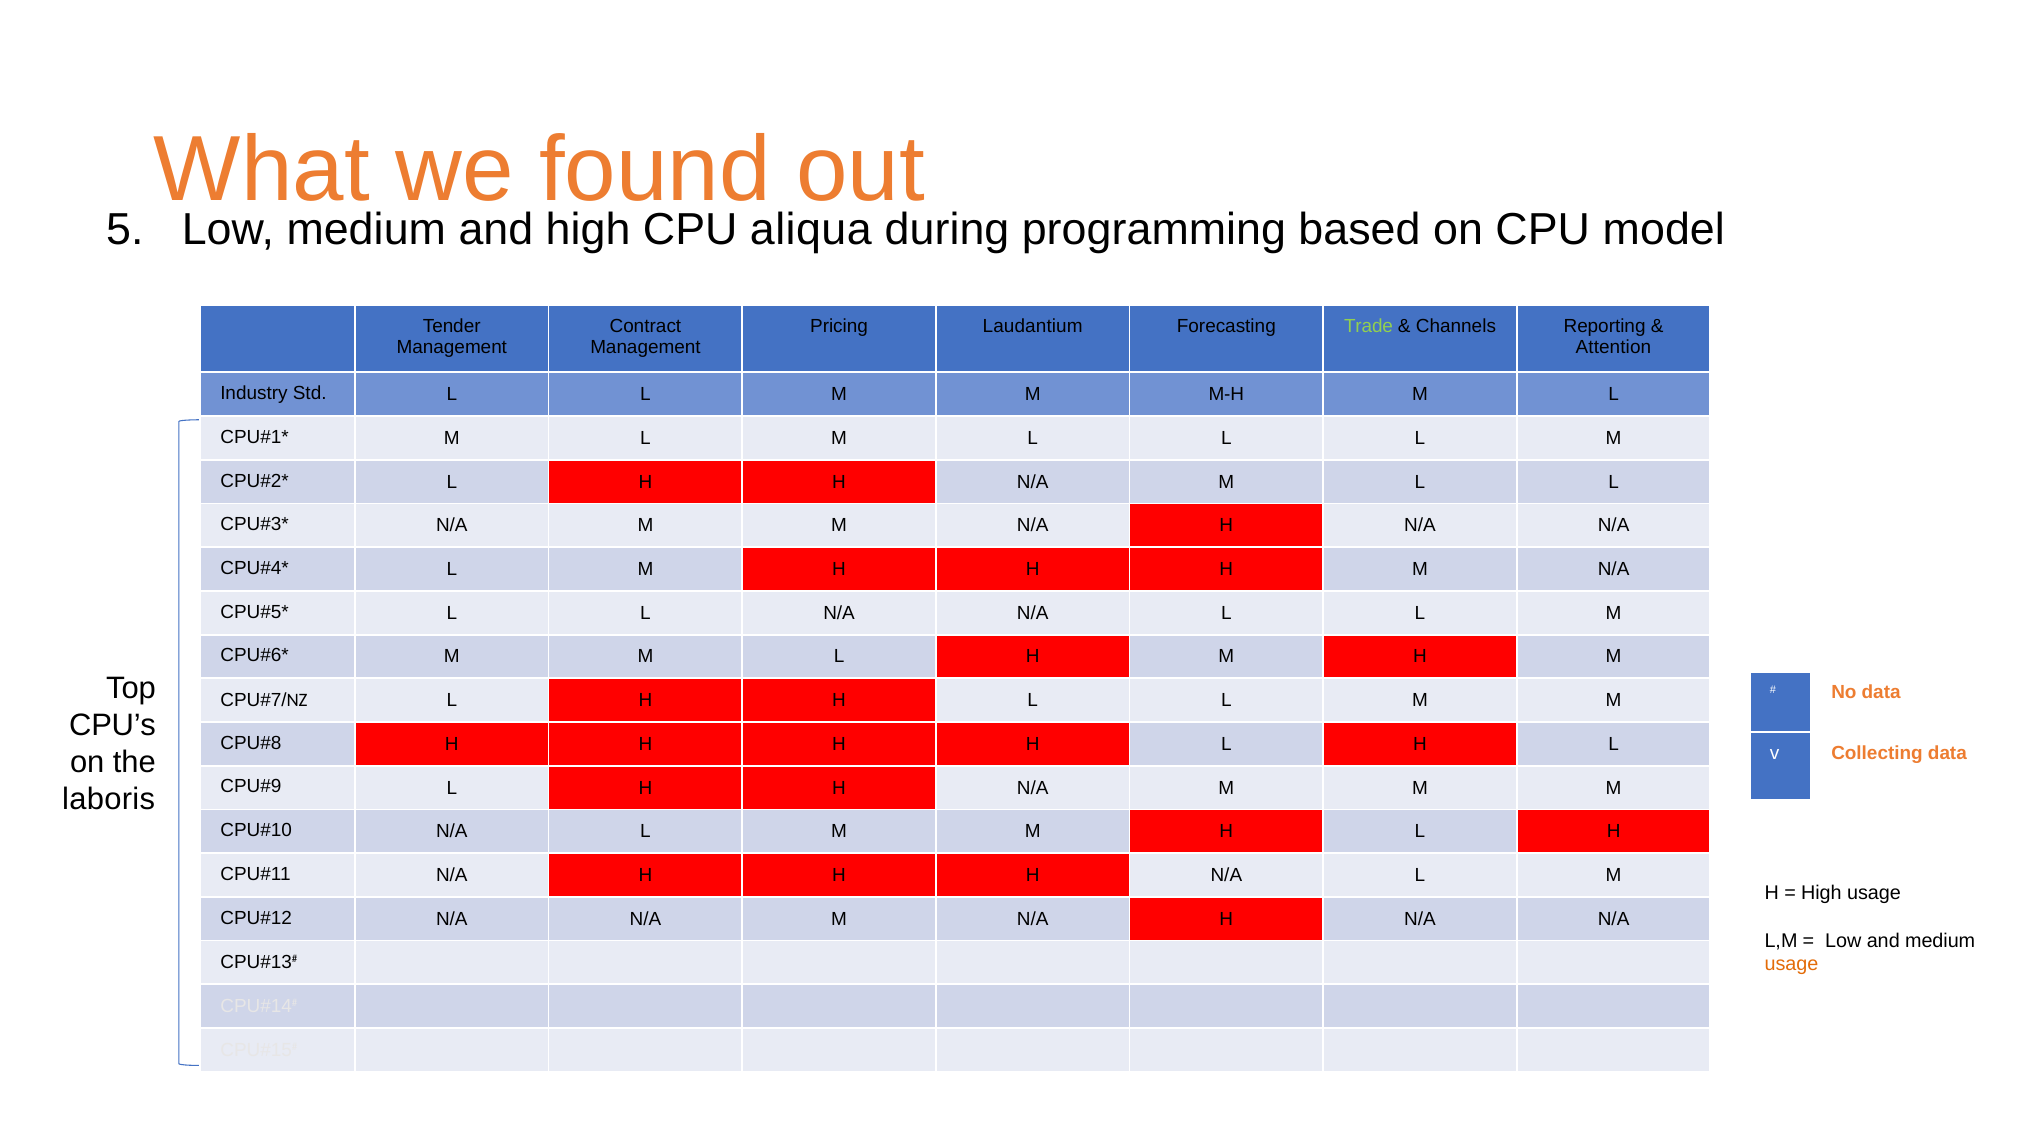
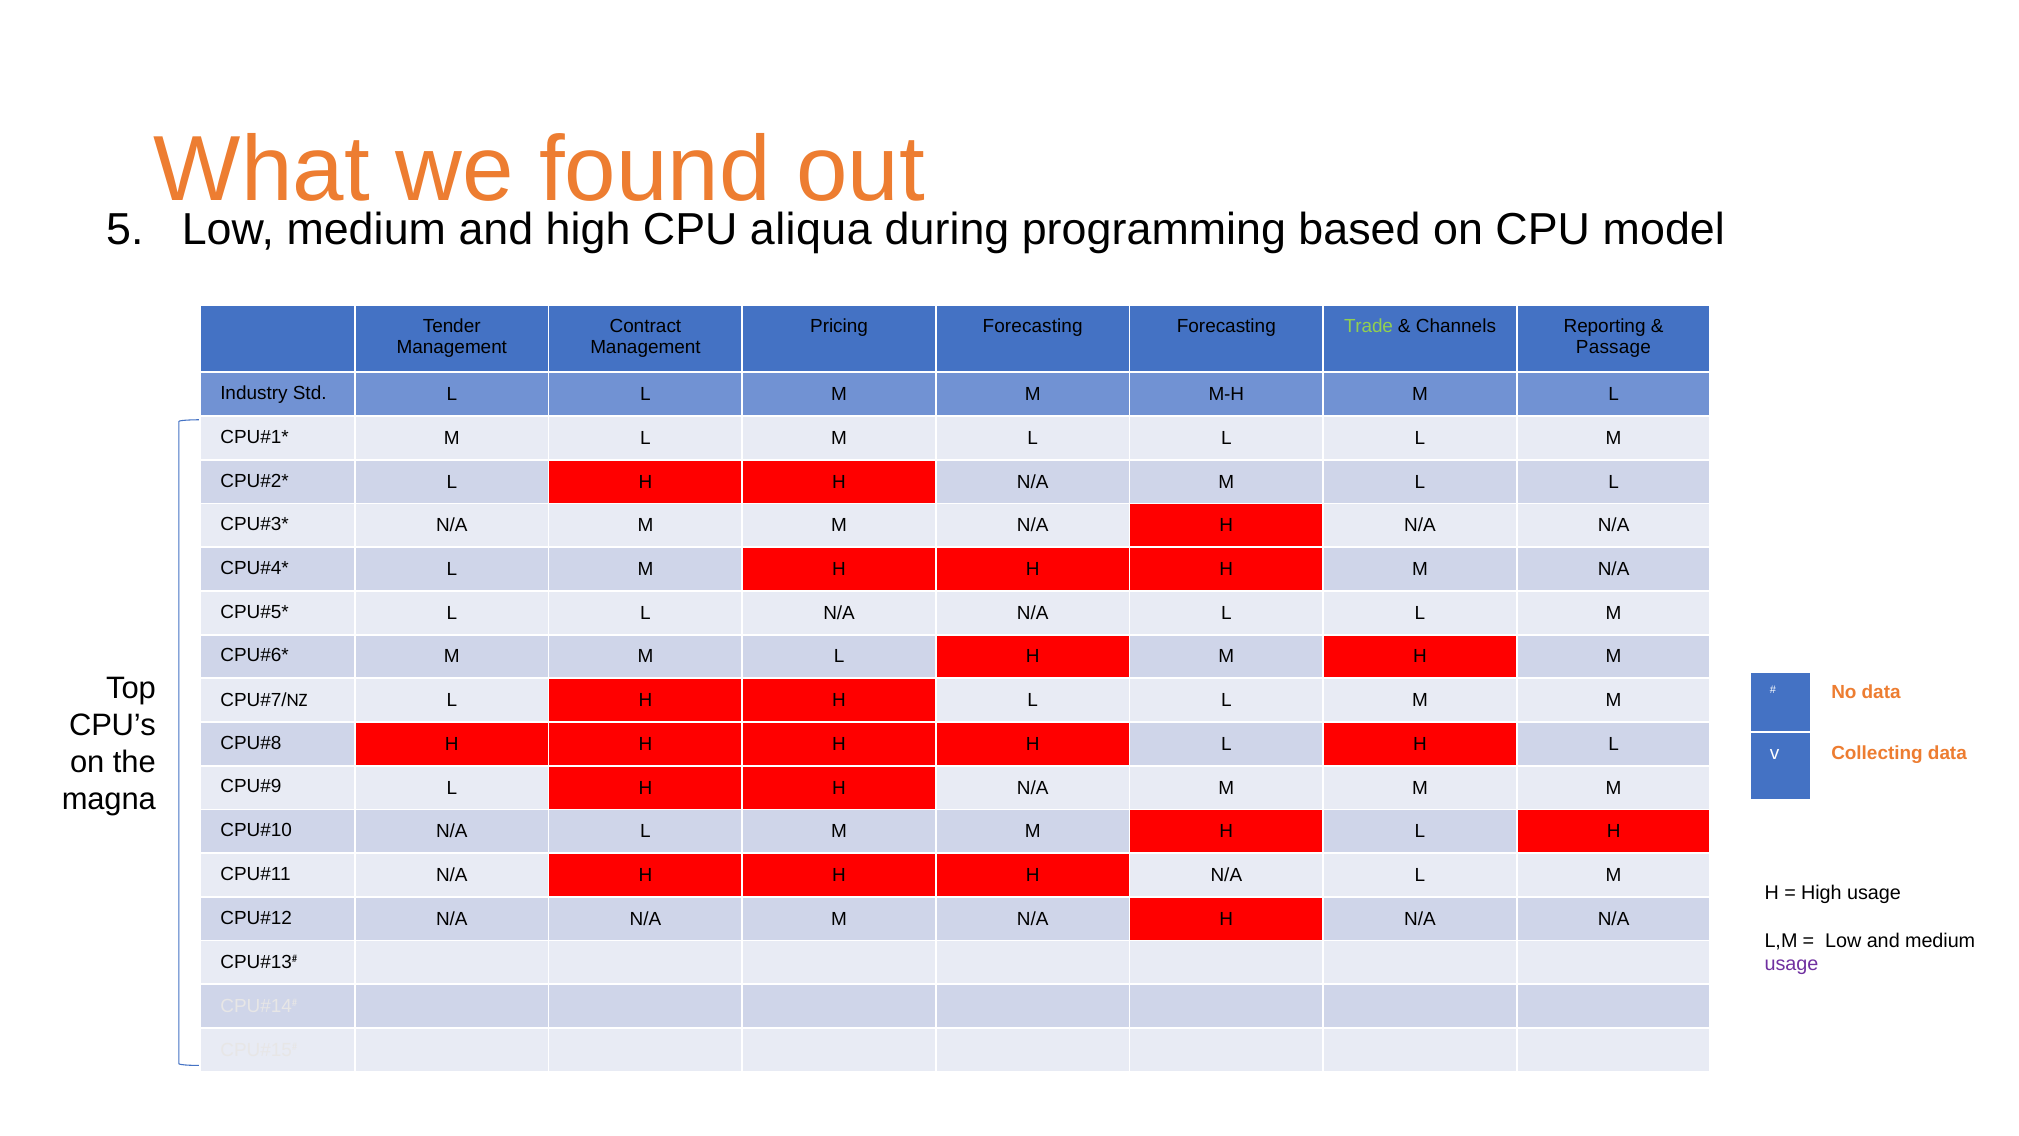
Pricing Laudantium: Laudantium -> Forecasting (1033, 326)
Attention: Attention -> Passage (1613, 347)
laboris: laboris -> magna (109, 799)
usage colour: orange -> purple (1791, 964)
